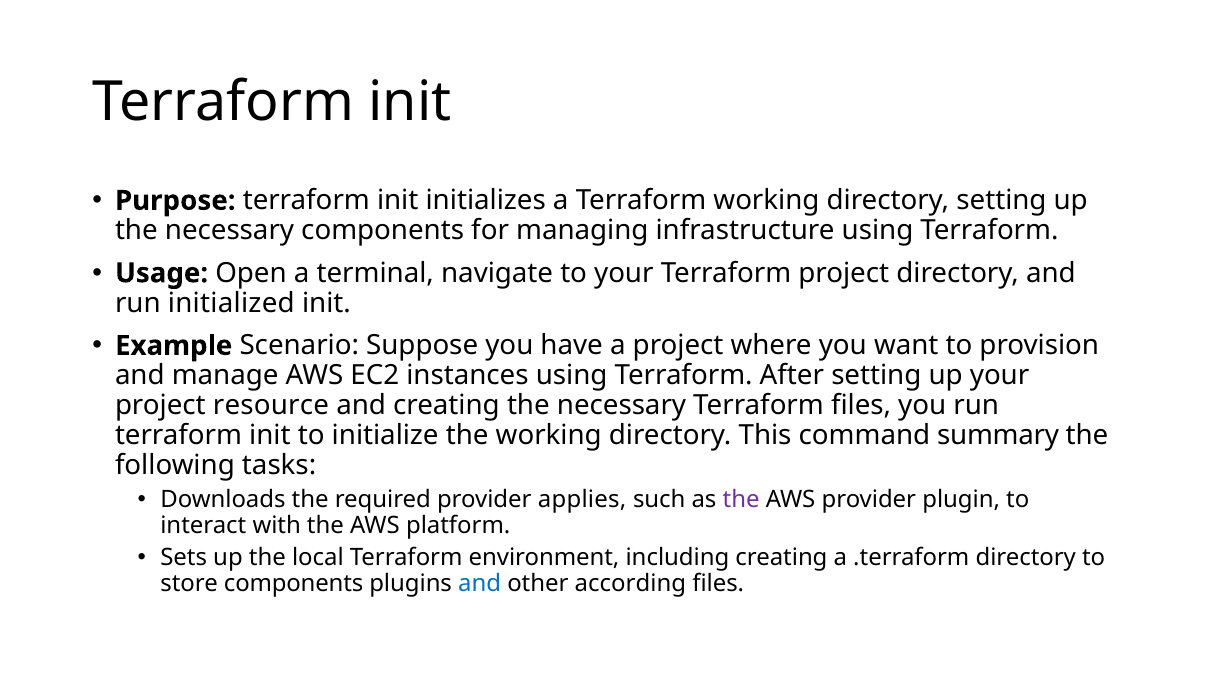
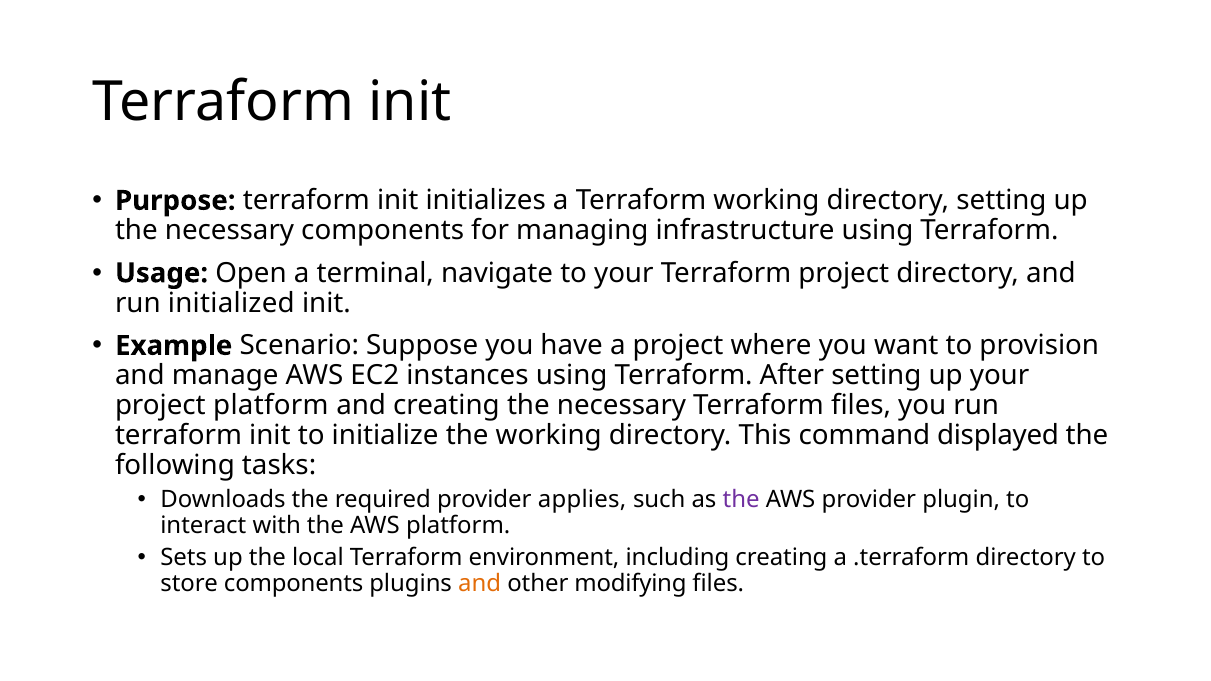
project resource: resource -> platform (271, 406)
summary: summary -> displayed (998, 436)
and colour: blue -> orange (480, 584)
according: according -> modifying (630, 584)
